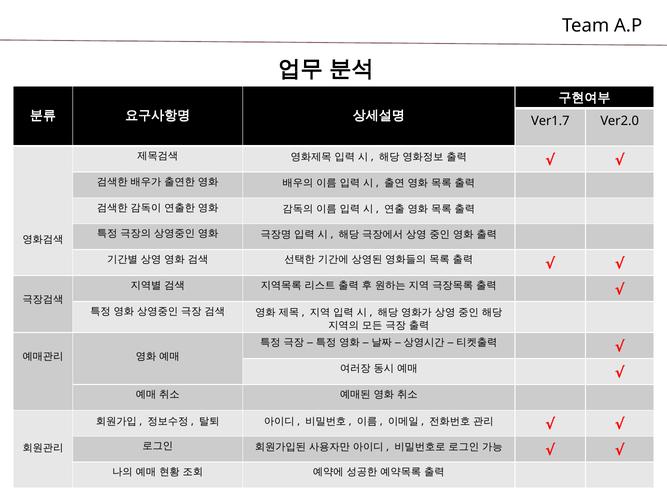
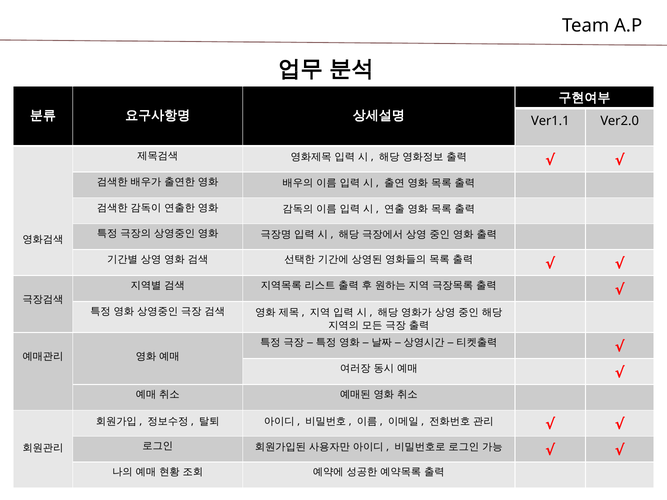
Ver1.7: Ver1.7 -> Ver1.1 (550, 121)
